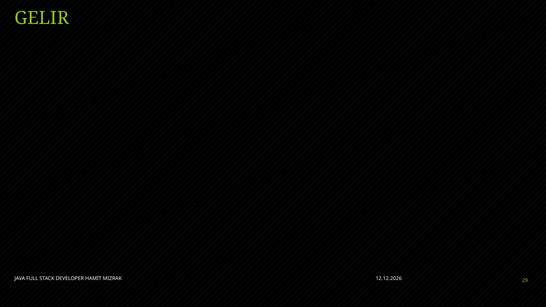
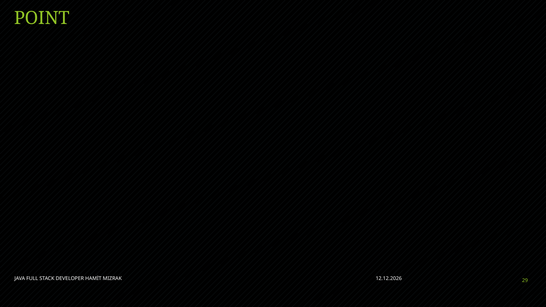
GELIR: GELIR -> POINT (42, 18)
